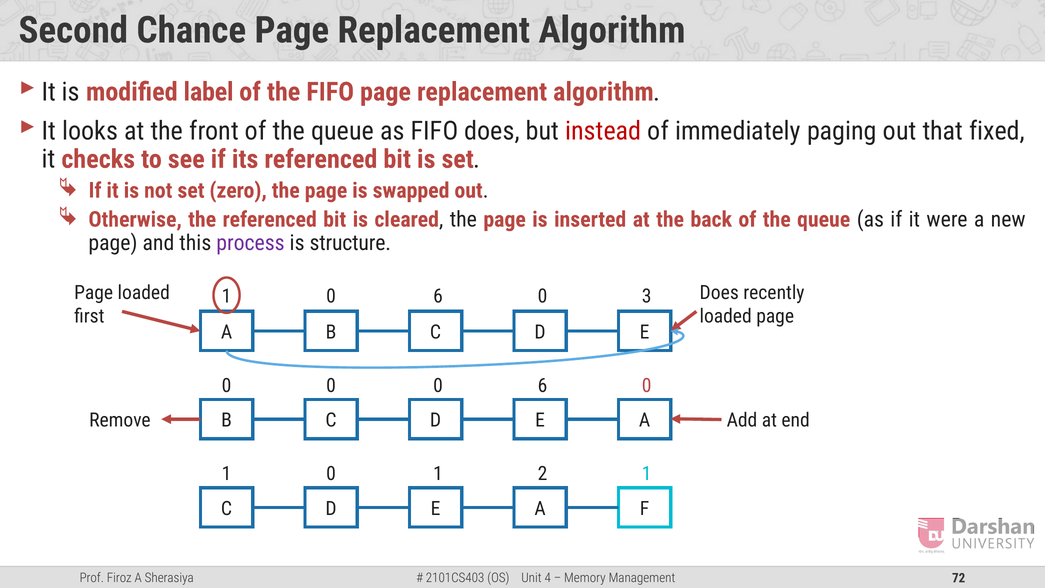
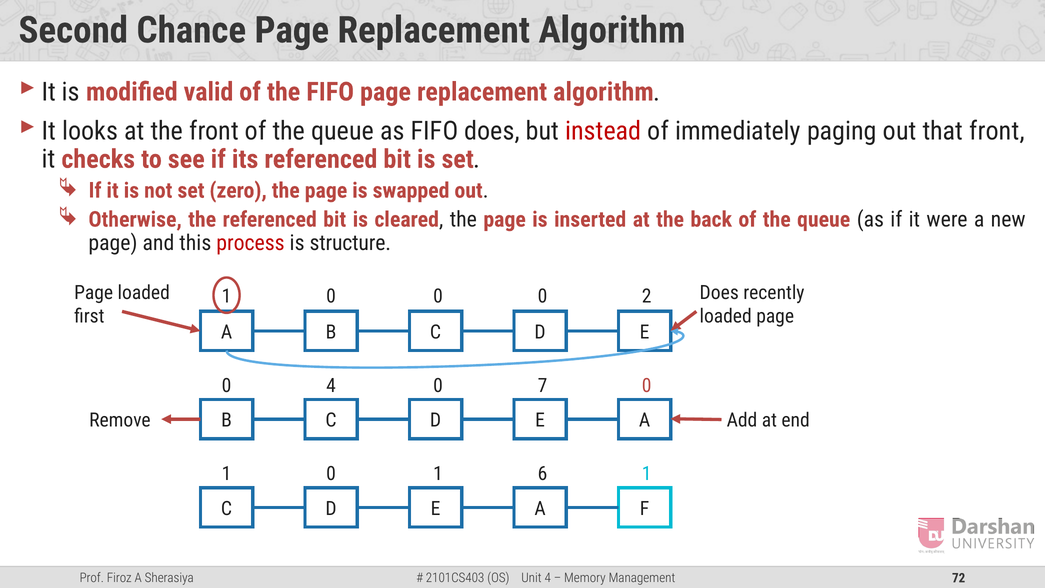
label: label -> valid (208, 92)
that fixed: fixed -> front (997, 131)
process colour: purple -> red (250, 243)
1 0 6: 6 -> 0 (438, 296)
3: 3 -> 2 (647, 296)
0: 0 -> 4 (331, 385)
6: 6 -> 7 (542, 385)
2: 2 -> 6 (542, 474)
